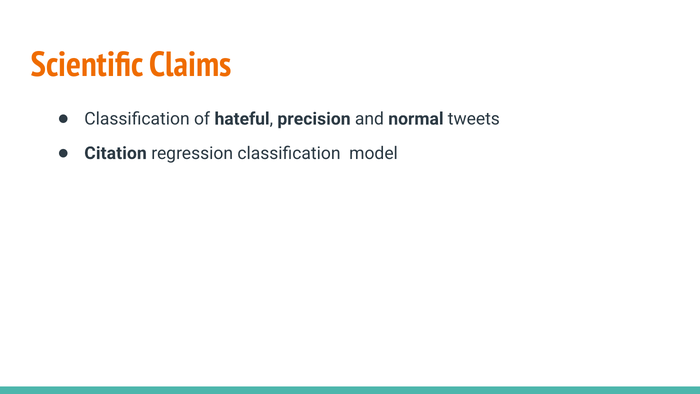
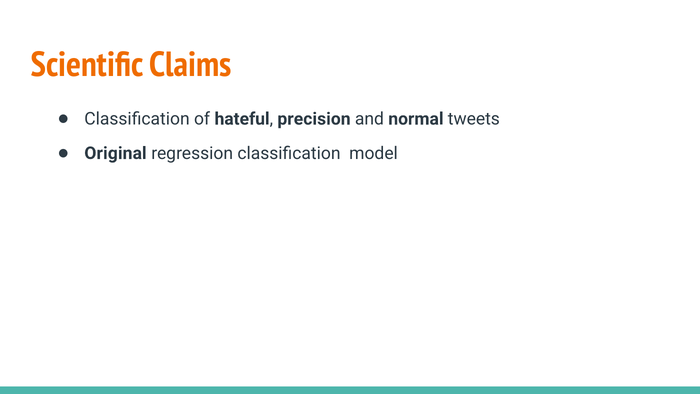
Citation: Citation -> Original (116, 153)
